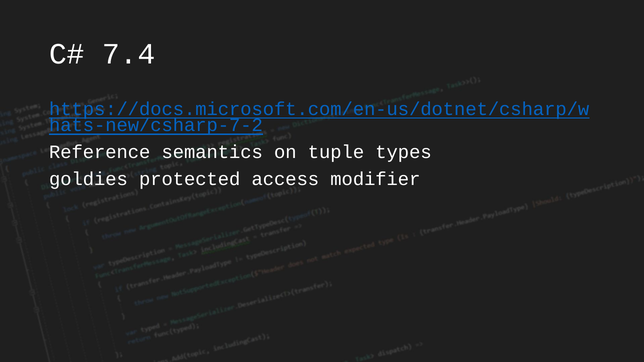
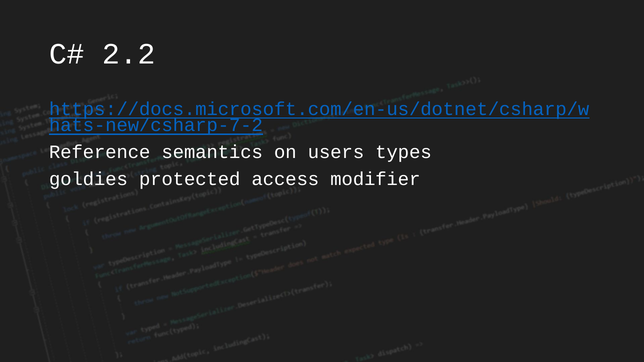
7.4: 7.4 -> 2.2 (129, 54)
tuple: tuple -> users (336, 152)
